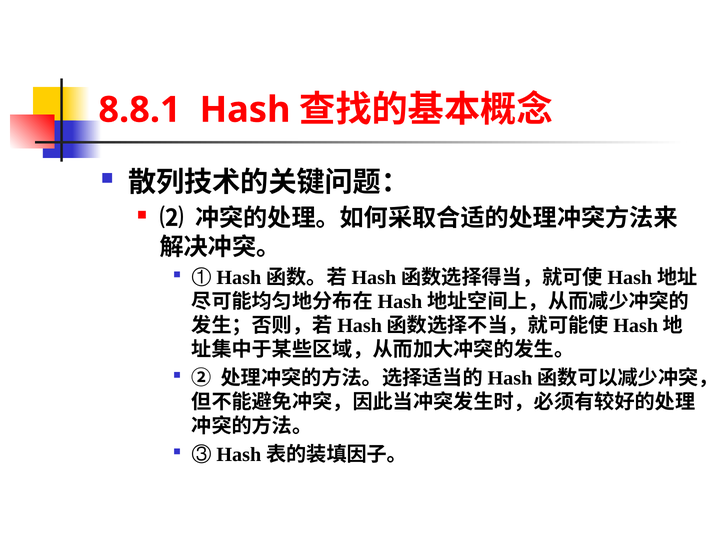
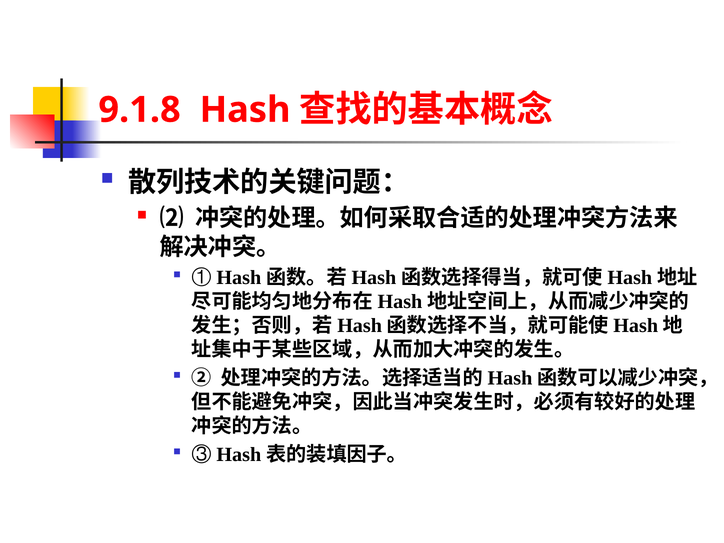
8.8.1: 8.8.1 -> 9.1.8 (140, 110)
